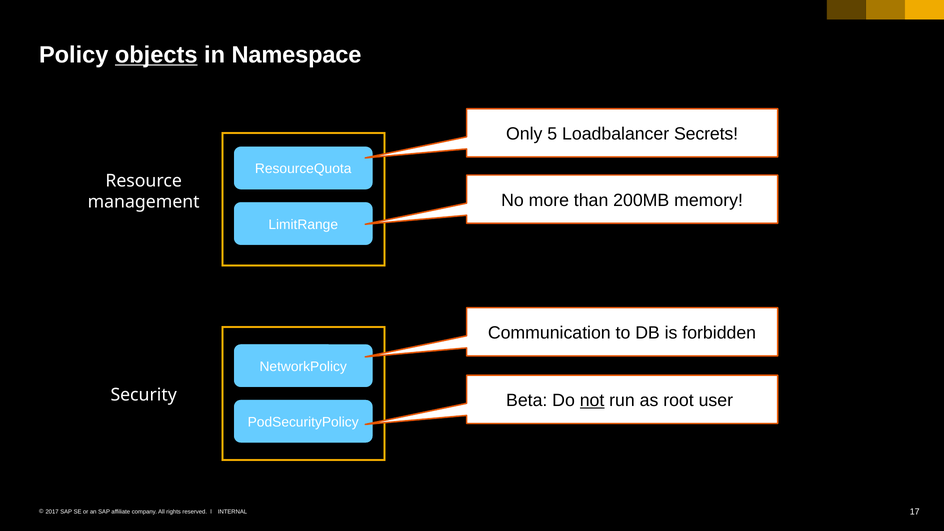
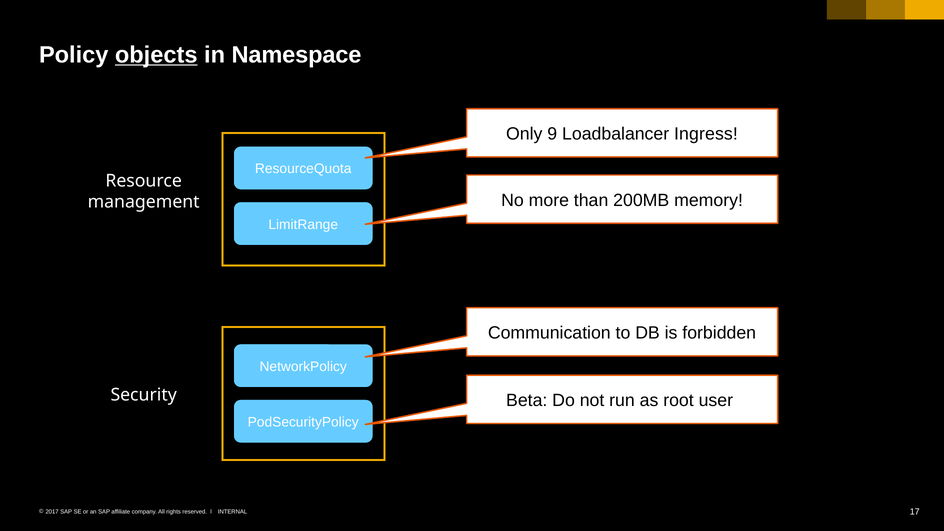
5: 5 -> 9 (552, 134)
Secrets: Secrets -> Ingress (706, 134)
not underline: present -> none (592, 400)
